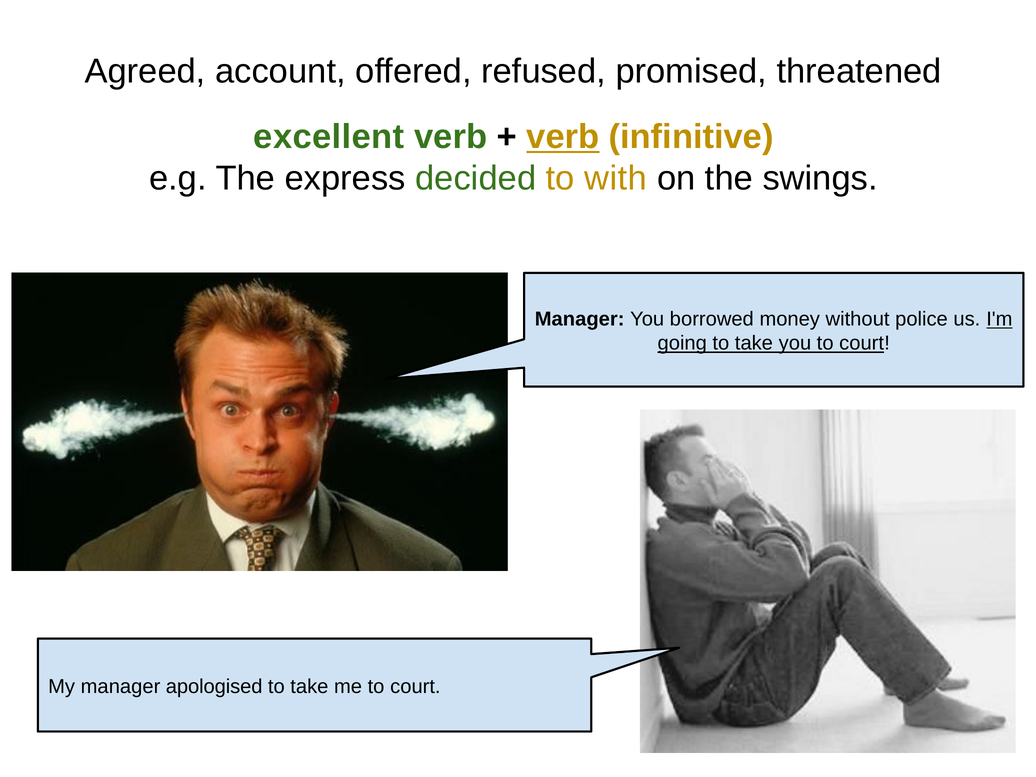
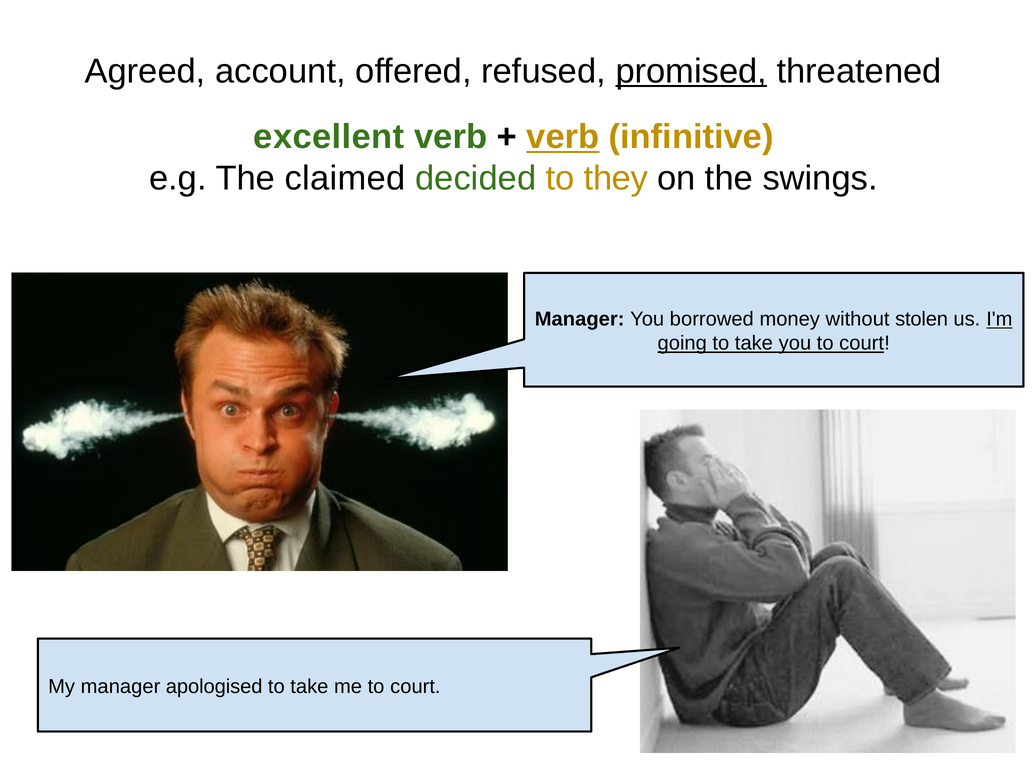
promised underline: none -> present (691, 71)
express: express -> claimed (345, 178)
with: with -> they (616, 178)
police: police -> stolen (922, 319)
